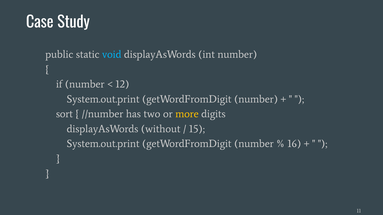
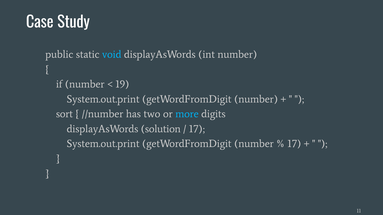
12: 12 -> 19 (122, 84)
more colour: yellow -> light blue (187, 114)
without: without -> solution (161, 129)
15: 15 -> 17 (197, 129)
16: 16 -> 17 (294, 144)
